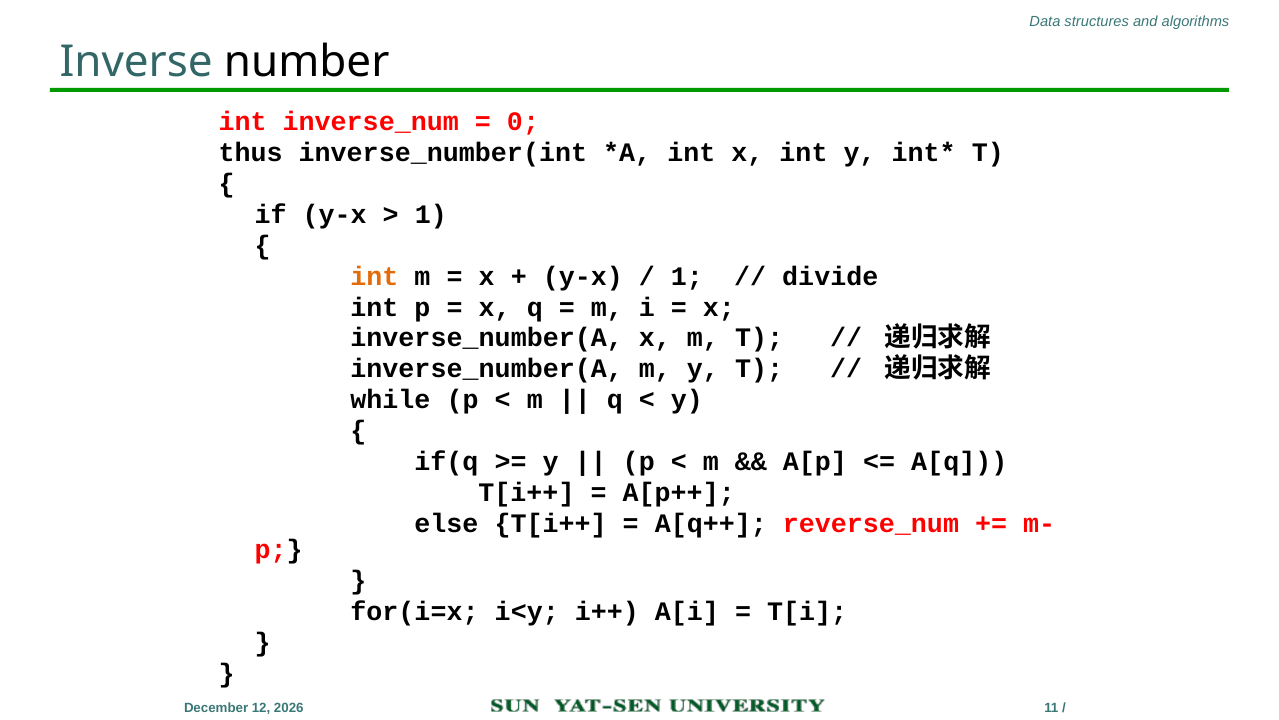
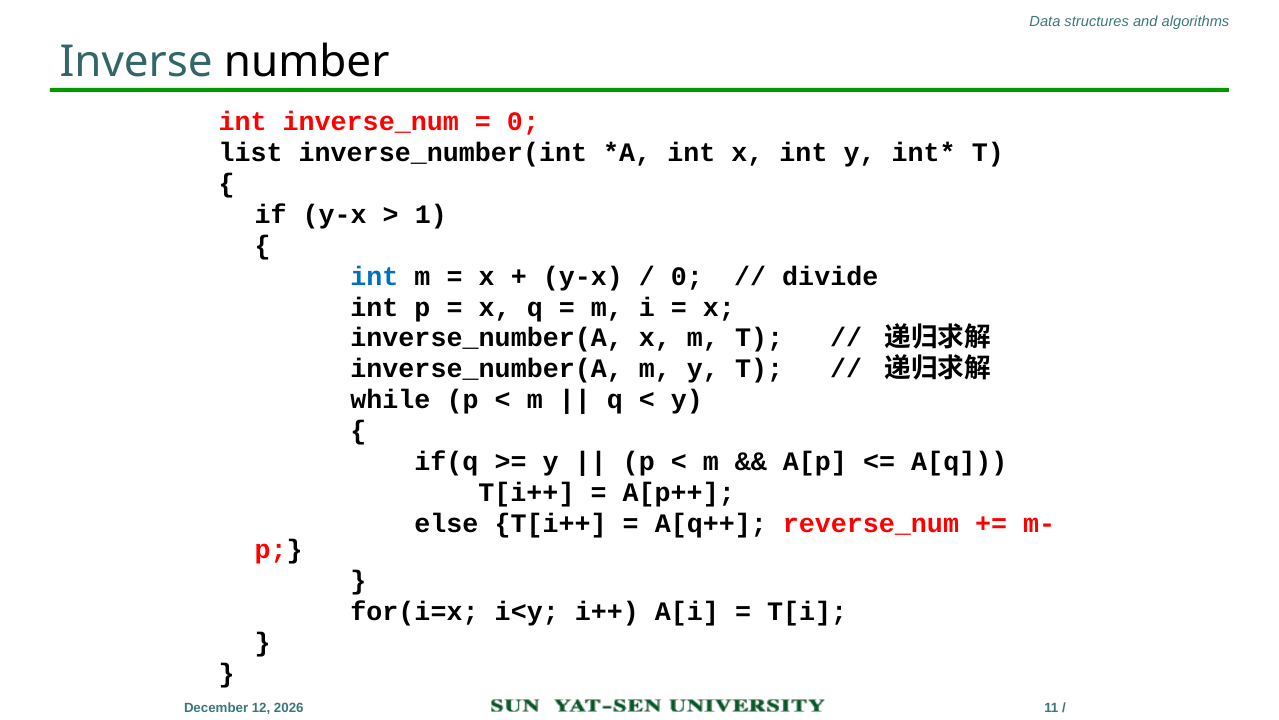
thus: thus -> list (251, 152)
int colour: orange -> blue (374, 276)
1: 1 -> 0 (687, 276)
